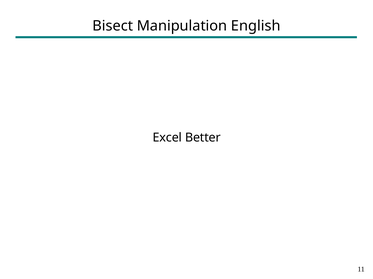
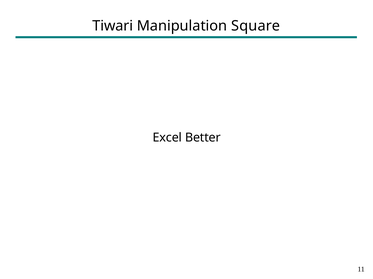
Bisect: Bisect -> Tiwari (113, 26)
English: English -> Square (256, 26)
